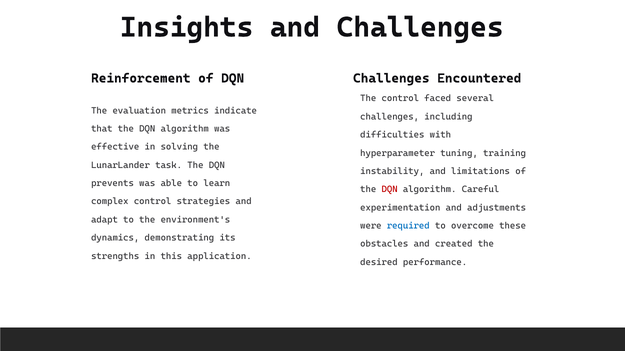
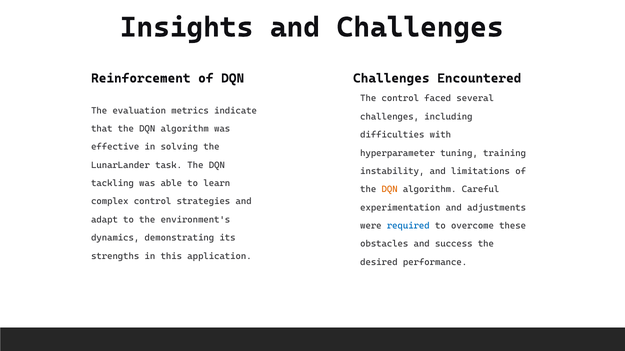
prevents: prevents -> tackling (112, 184)
DQN colour: red -> orange (390, 190)
created: created -> success (454, 244)
